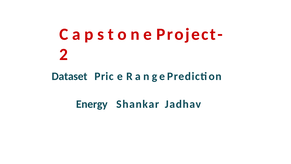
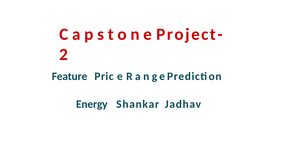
Dataset: Dataset -> Feature (70, 76)
